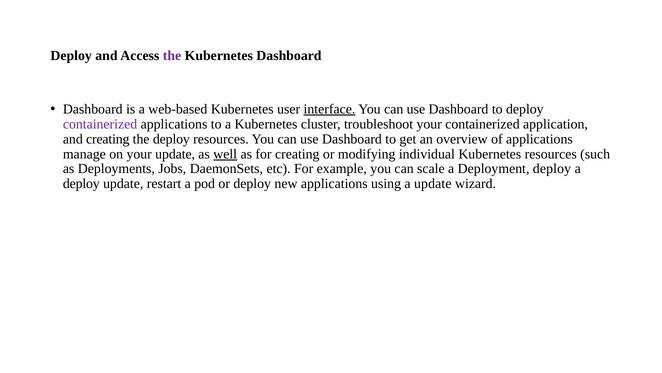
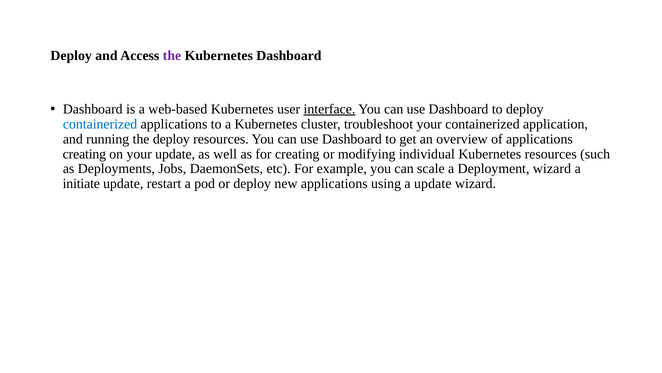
containerized colour: purple -> blue (100, 124)
and creating: creating -> running (108, 139)
manage: manage -> creating (84, 154)
well underline: present -> none (225, 154)
Deployment deploy: deploy -> wizard (552, 169)
deploy: deploy -> initiate (81, 184)
